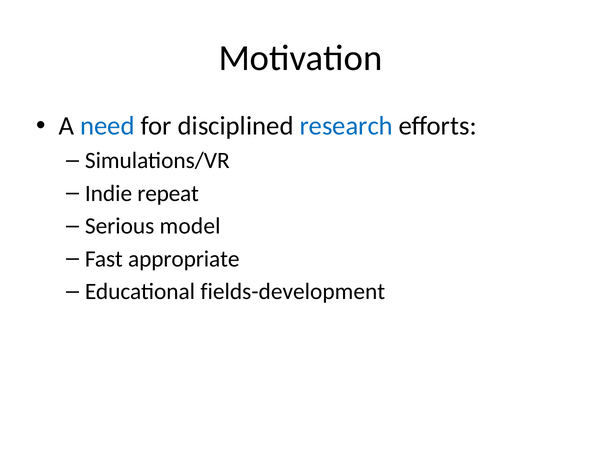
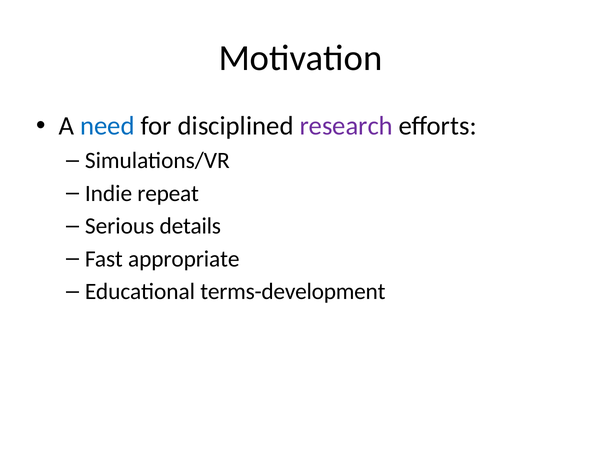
research colour: blue -> purple (346, 126)
model: model -> details (190, 226)
fields-development: fields-development -> terms-development (293, 292)
